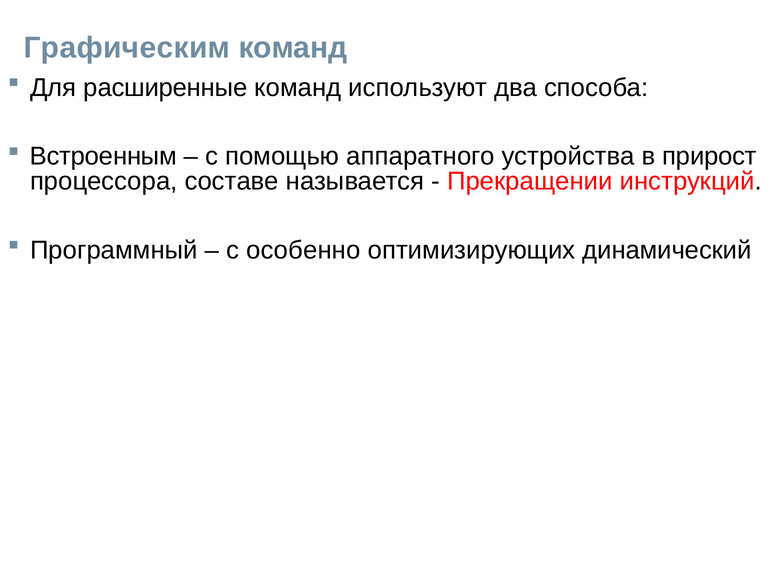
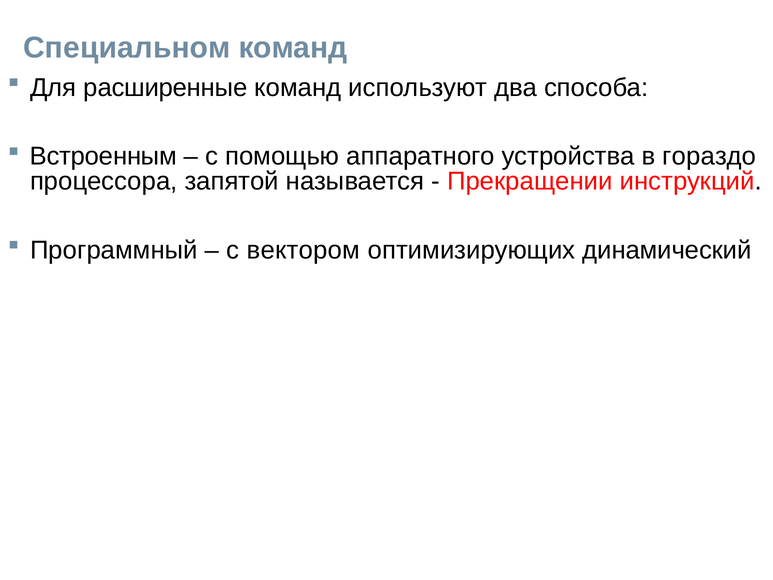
Графическим: Графическим -> Специальном (127, 48)
прирост: прирост -> гораздо (709, 156)
составе: составе -> запятой (232, 181)
особенно: особенно -> вектором (303, 250)
